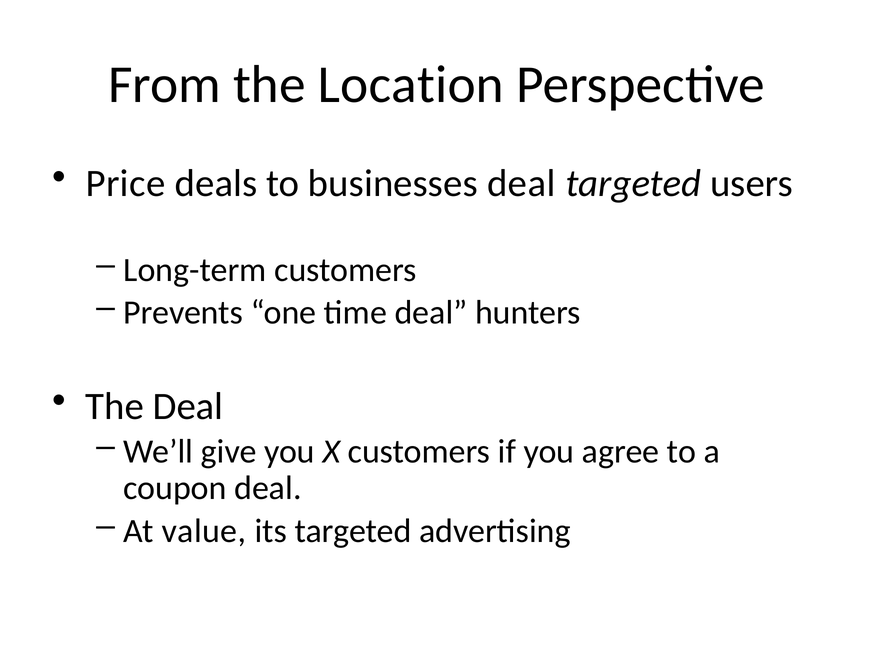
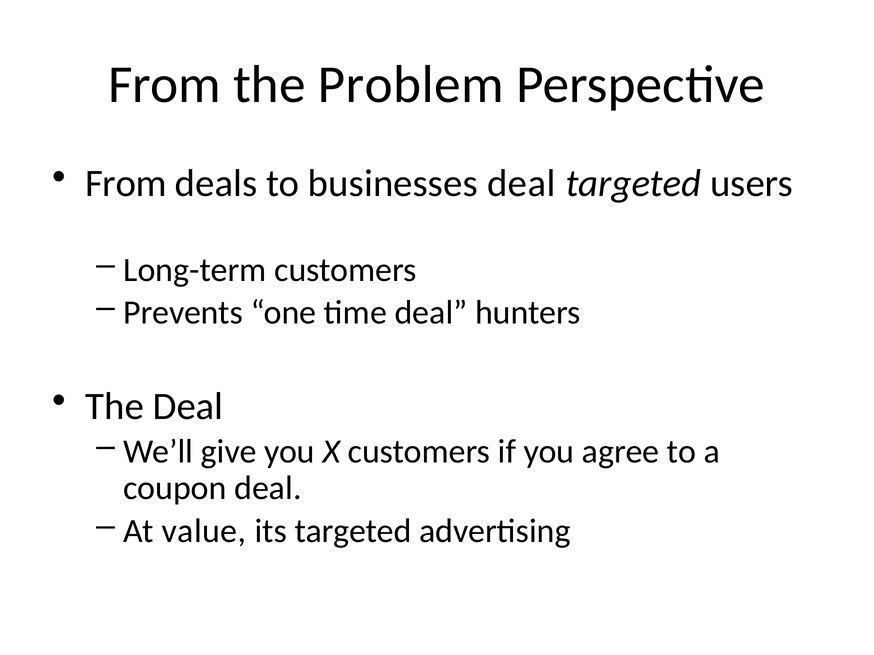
Location: Location -> Problem (411, 85)
Price: Price -> From (126, 183)
